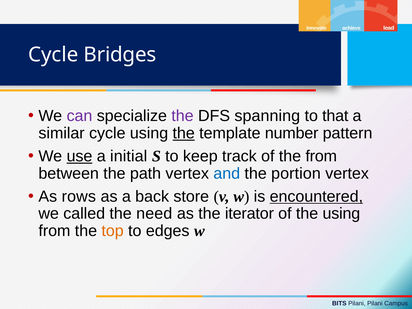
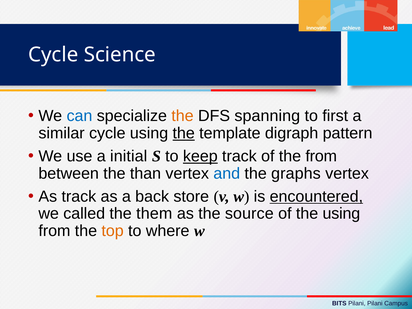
Bridges: Bridges -> Science (120, 55)
can colour: purple -> blue (79, 116)
the colour: purple -> orange (183, 116)
that: that -> first (335, 116)
number: number -> digraph (292, 133)
use underline: present -> none (79, 156)
keep underline: none -> present (200, 156)
path: path -> than (146, 173)
portion: portion -> graphs (296, 173)
As rows: rows -> track (79, 196)
need: need -> them (154, 214)
iterator: iterator -> source (249, 214)
edges: edges -> where (168, 231)
